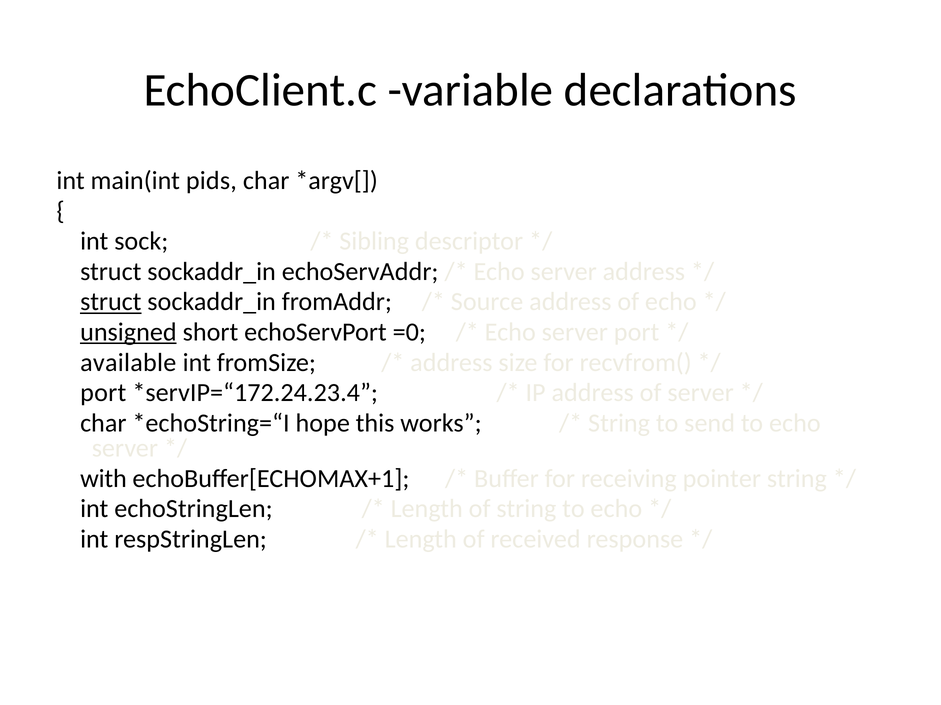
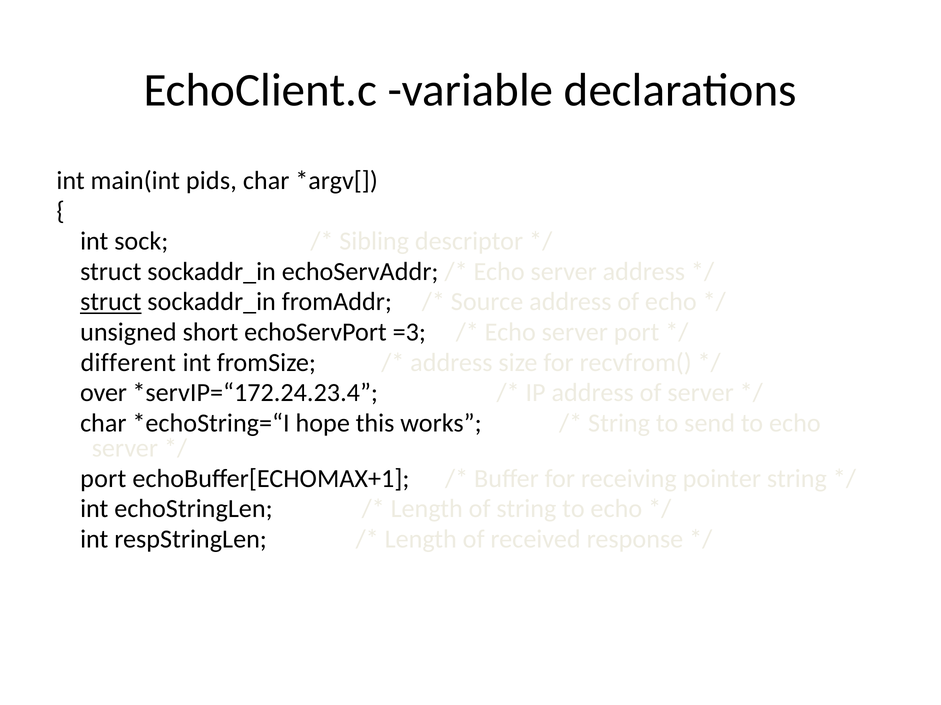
unsigned underline: present -> none (128, 333)
=0: =0 -> =3 (409, 333)
available: available -> different (128, 363)
port: port -> over (103, 393)
with: with -> port (103, 479)
